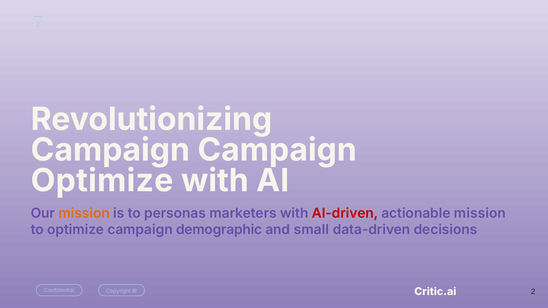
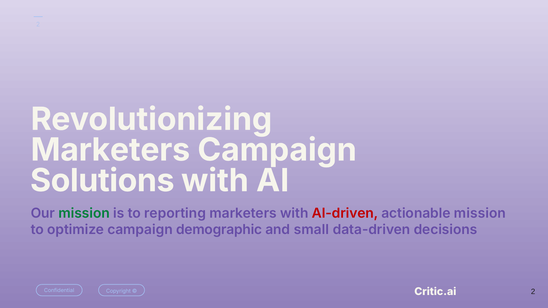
Campaign: Campaign -> Marketers (110, 150)
Optimize: Optimize -> Solutions (102, 181)
mission colour: orange -> green (84, 214)
personas: personas -> reporting (175, 214)
